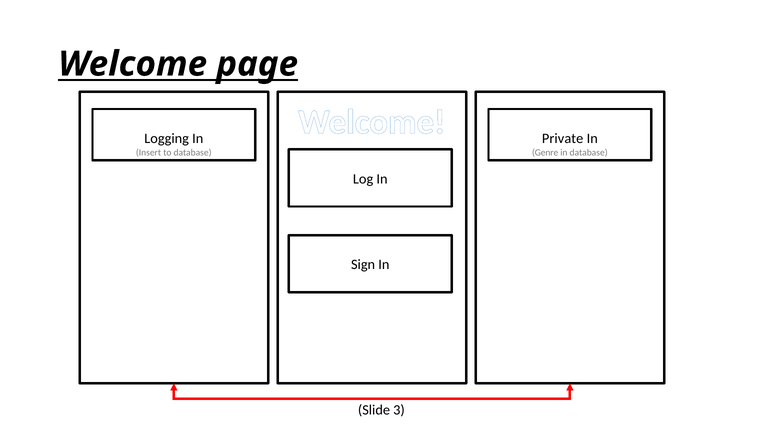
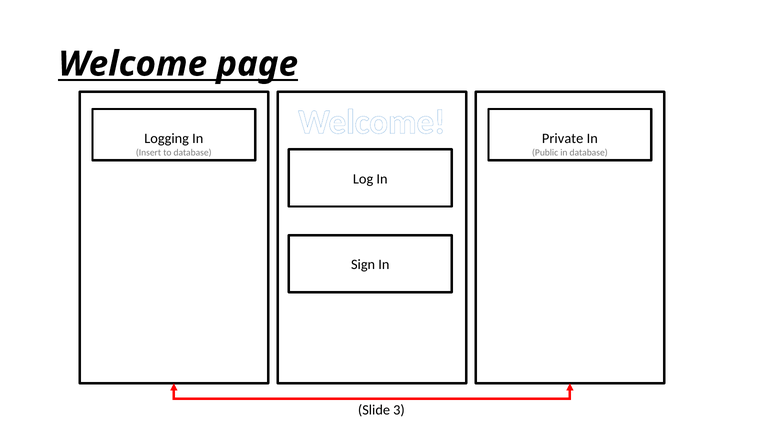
Genre: Genre -> Public (545, 153)
